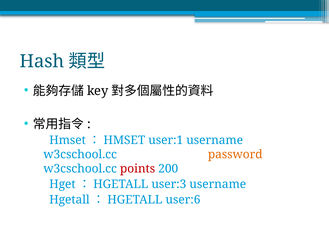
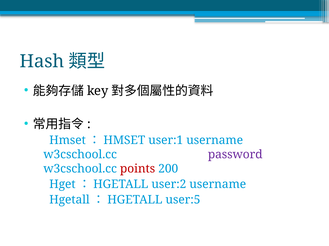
password colour: orange -> purple (235, 155)
user:3: user:3 -> user:2 (169, 185)
user:6: user:6 -> user:5 (183, 200)
